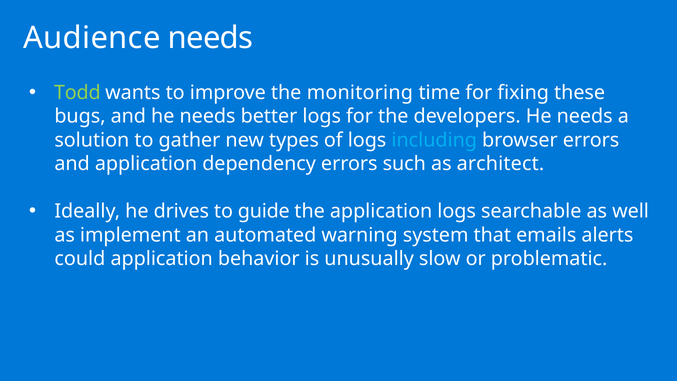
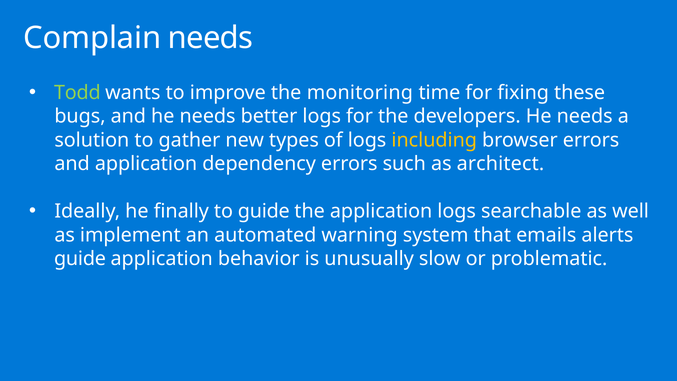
Audience: Audience -> Complain (92, 38)
including colour: light blue -> yellow (434, 140)
drives: drives -> finally (181, 211)
could: could -> guide (80, 259)
